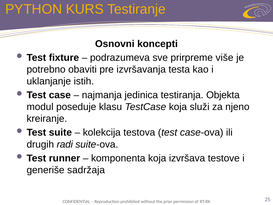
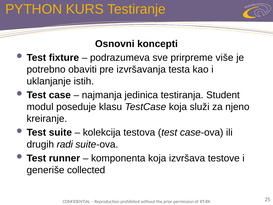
Objekta: Objekta -> Student (223, 95)
sadržaja: sadržaja -> collected (86, 170)
